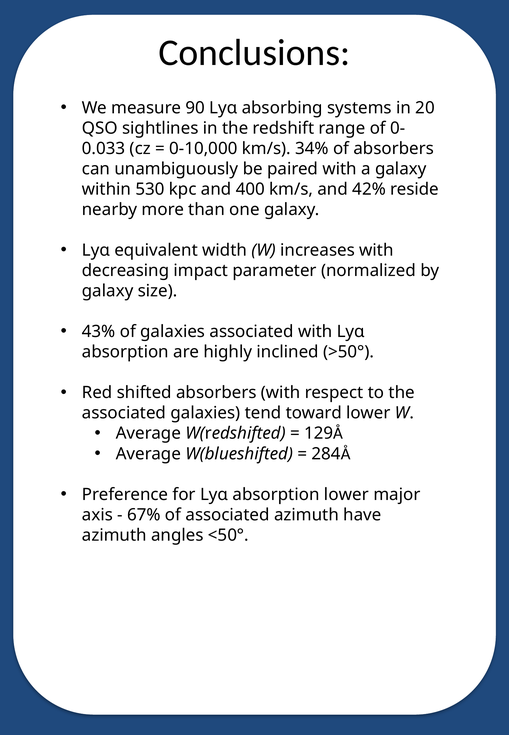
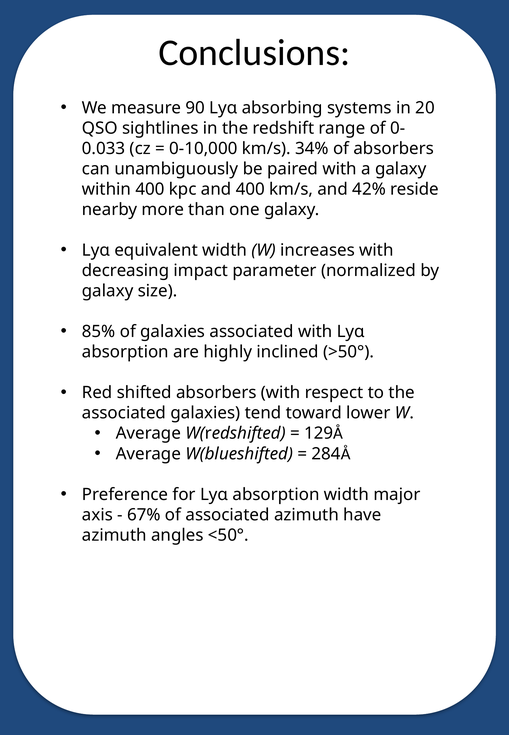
within 530: 530 -> 400 (150, 189)
43%: 43% -> 85% (99, 332)
absorption lower: lower -> width (346, 495)
